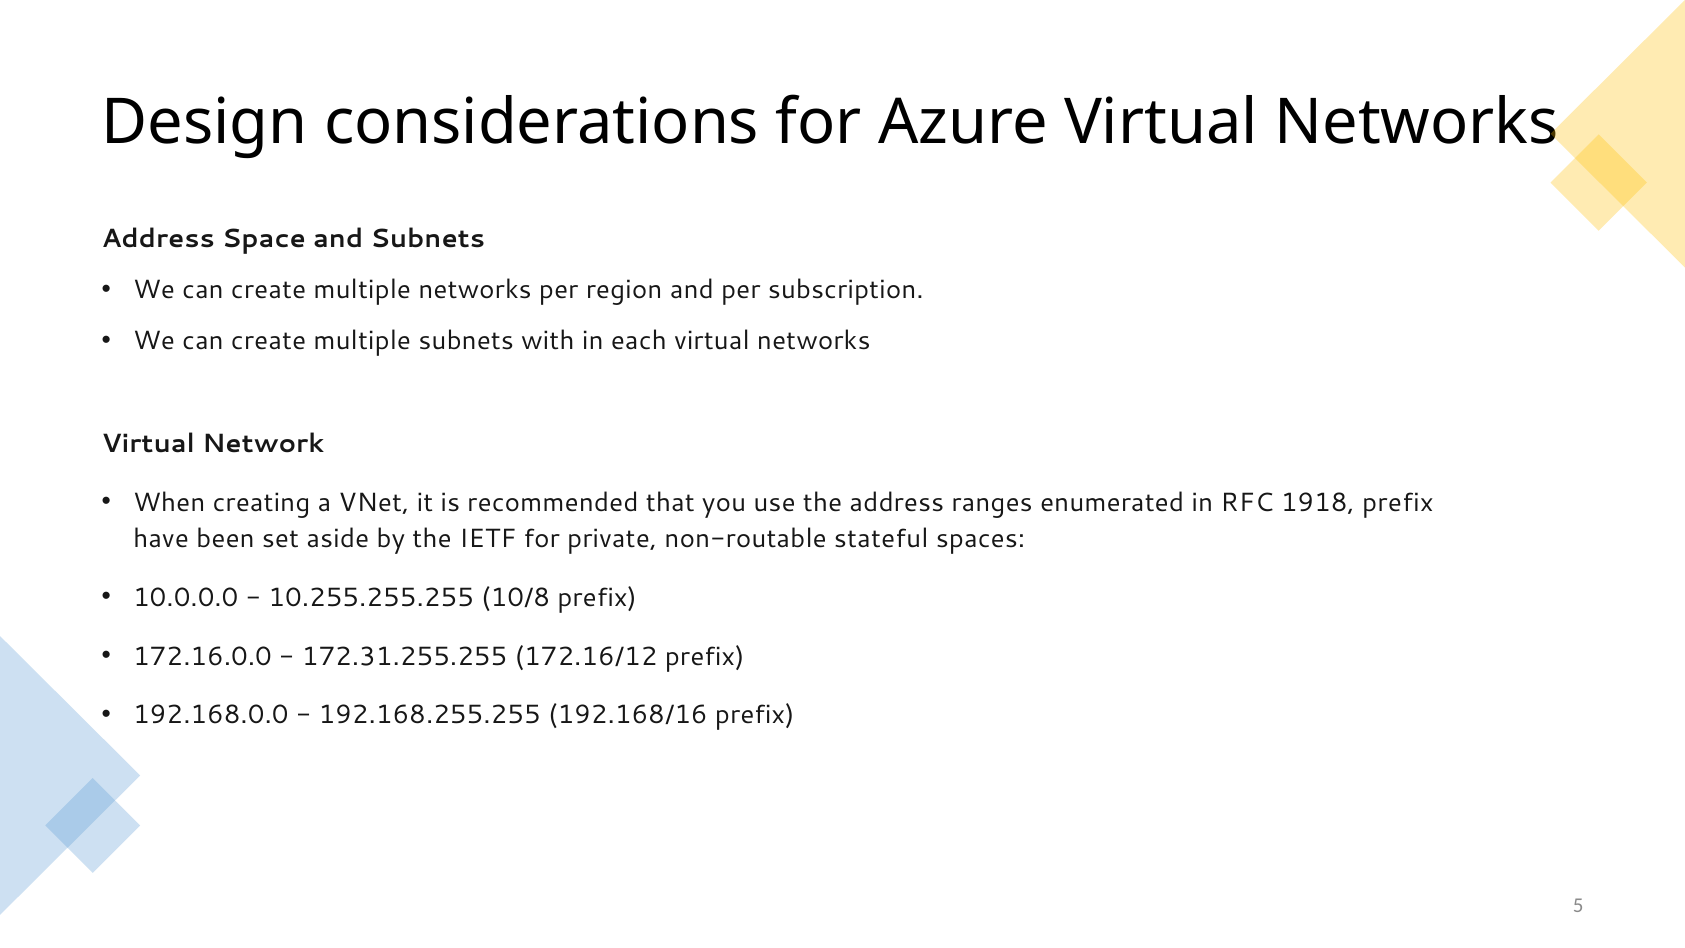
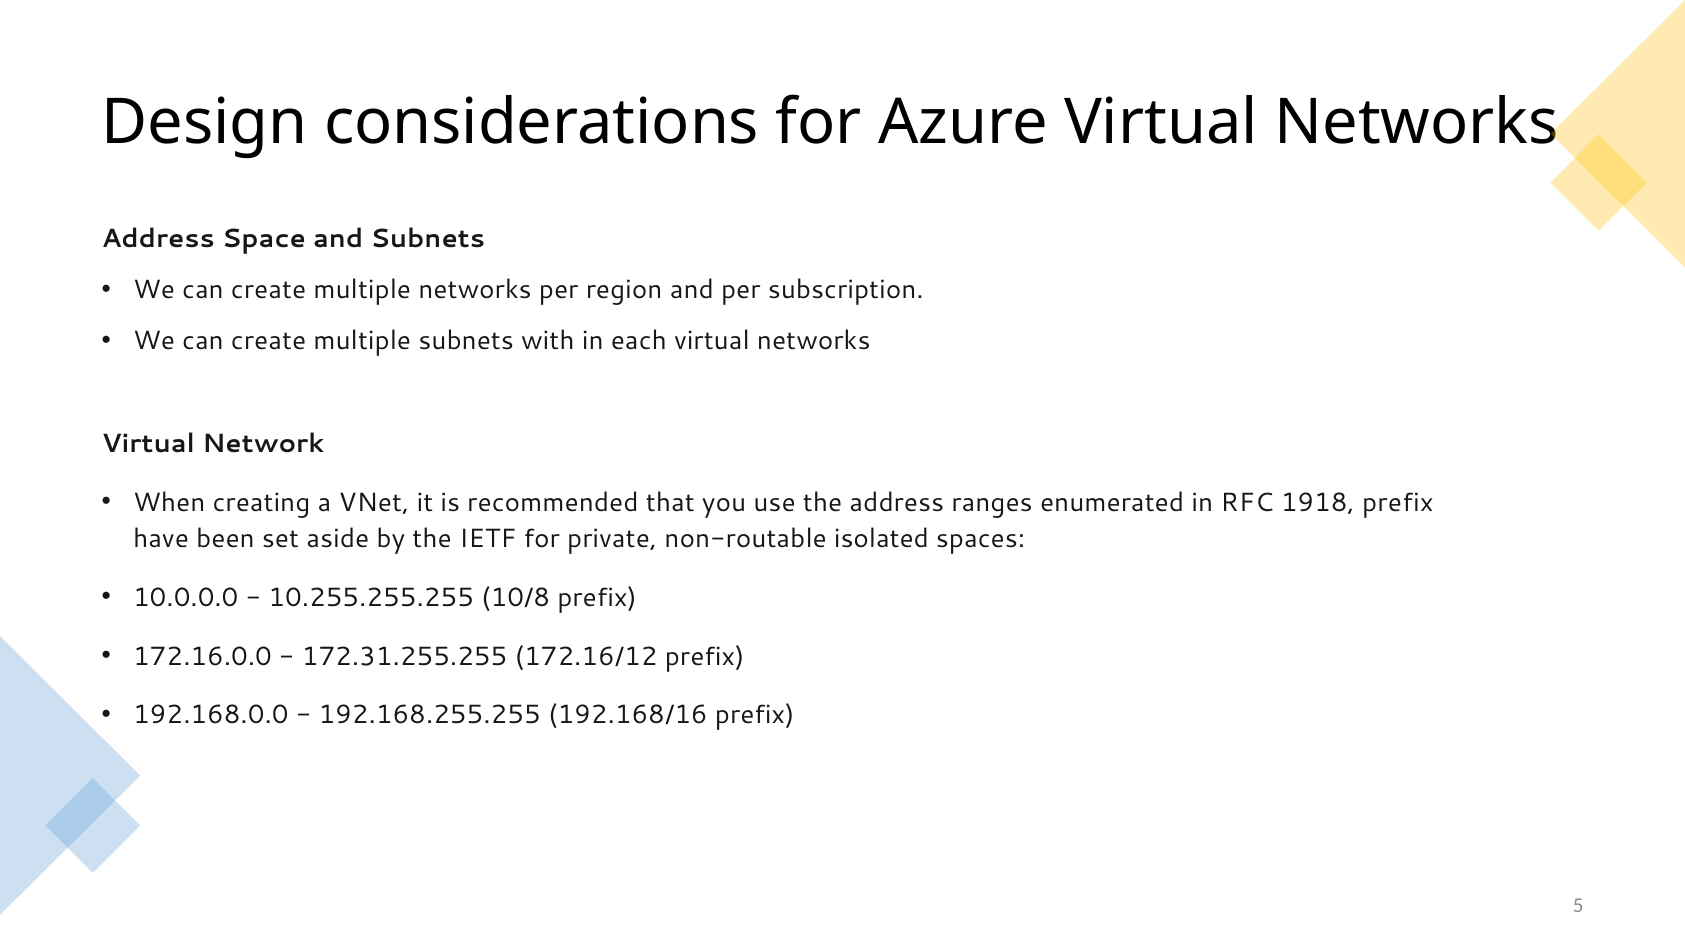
stateful: stateful -> isolated (881, 539)
